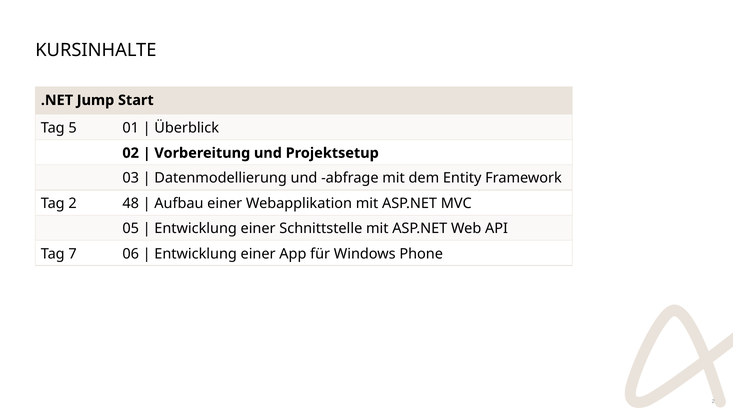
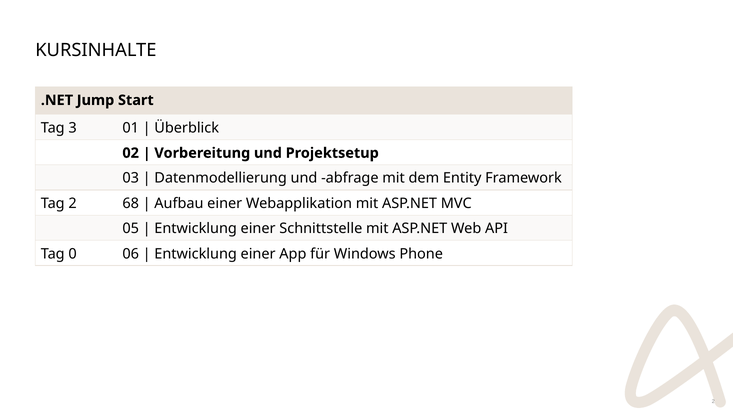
5: 5 -> 3 (73, 128)
48: 48 -> 68 (131, 204)
7: 7 -> 0 (73, 254)
